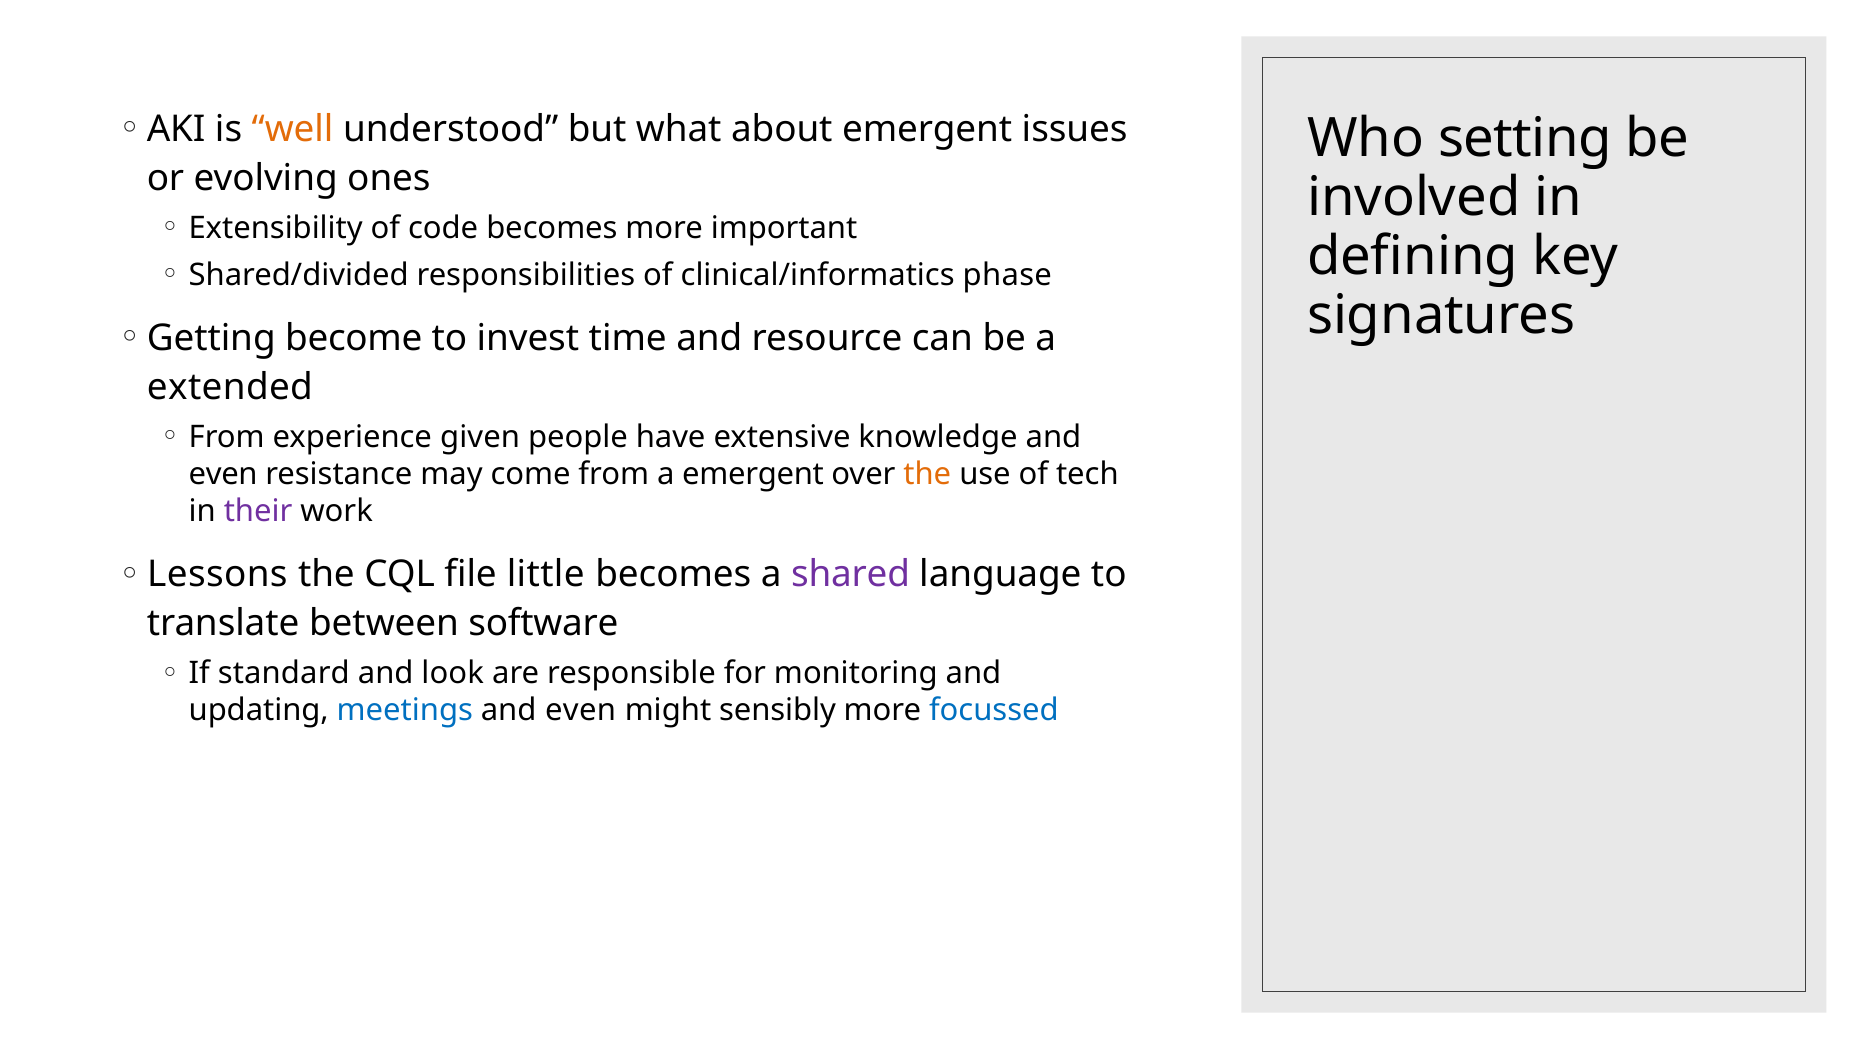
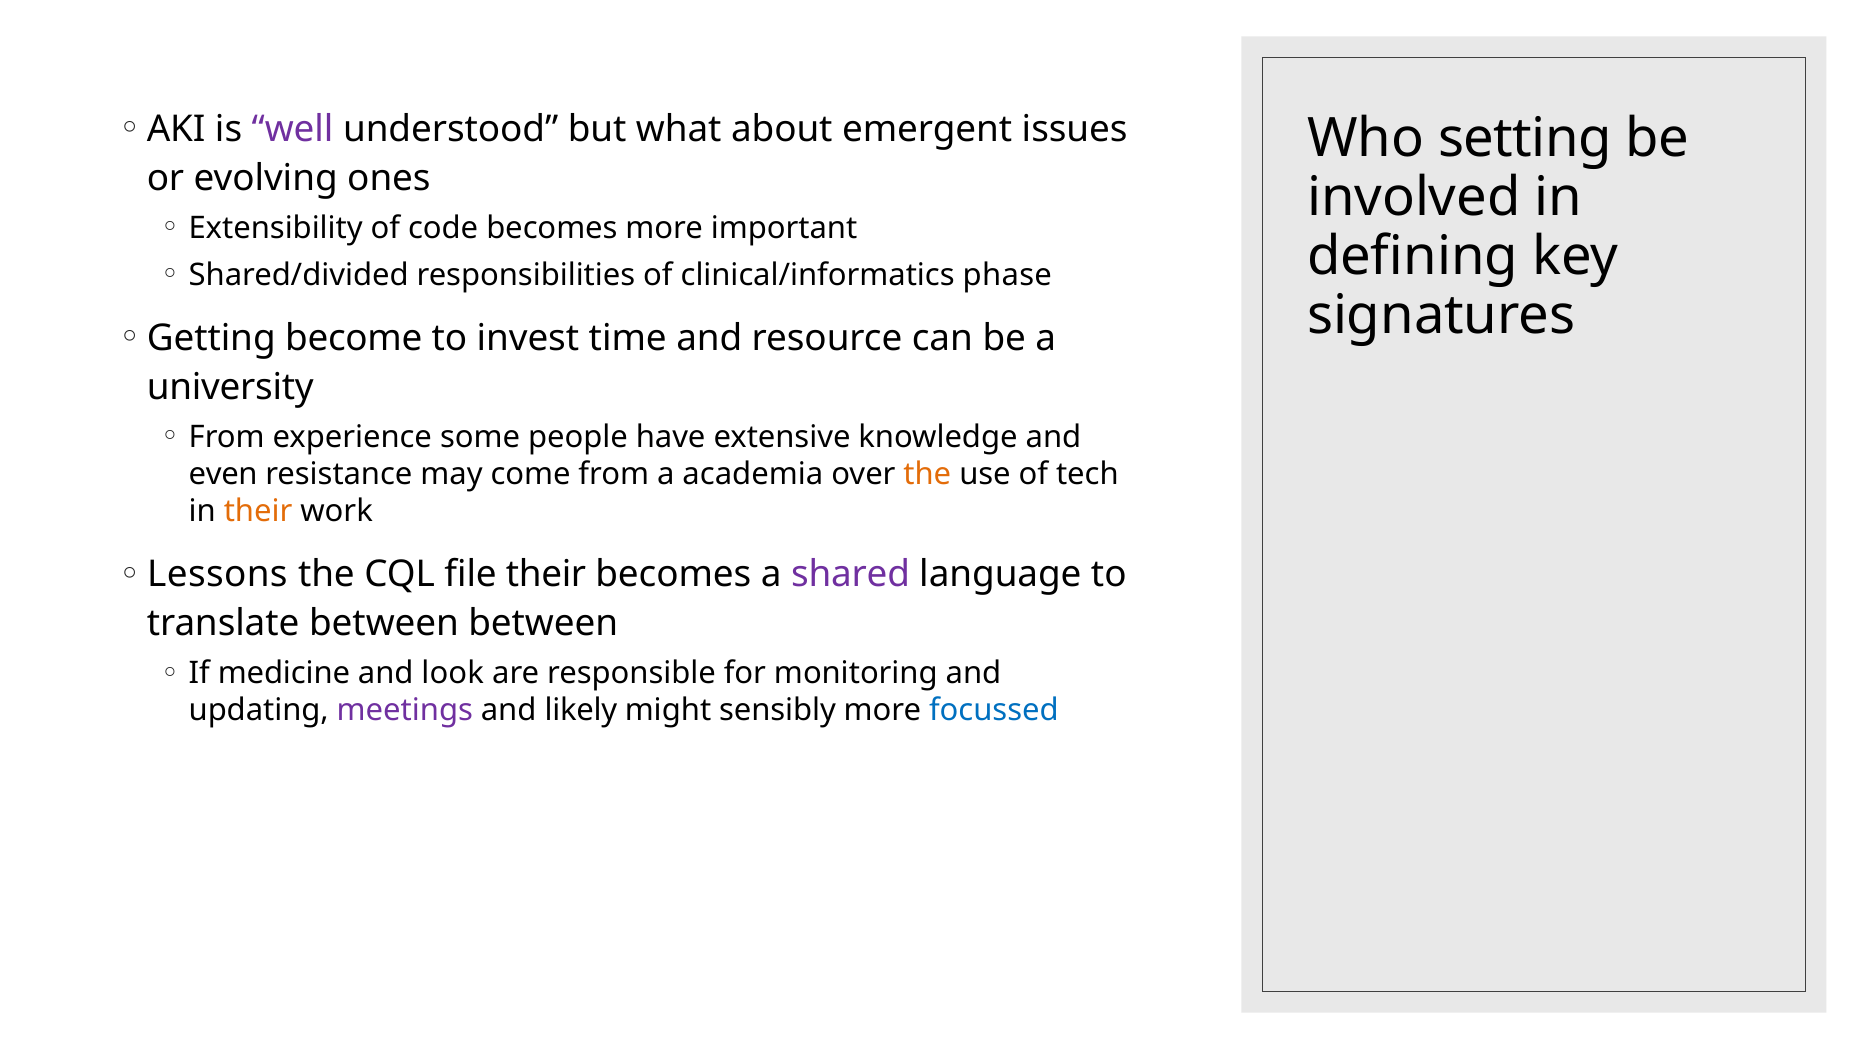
well colour: orange -> purple (293, 129)
extended: extended -> university (230, 387)
given: given -> some (480, 437)
a emergent: emergent -> academia (753, 474)
their colour: purple -> orange (258, 511)
file little: little -> their (546, 574)
between software: software -> between (543, 623)
standard: standard -> medicine (284, 673)
meetings colour: blue -> purple (405, 710)
even: even -> likely (581, 710)
